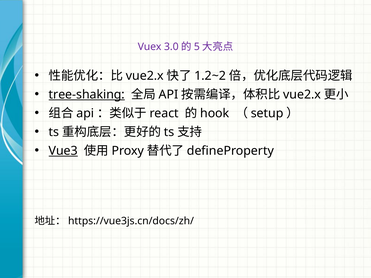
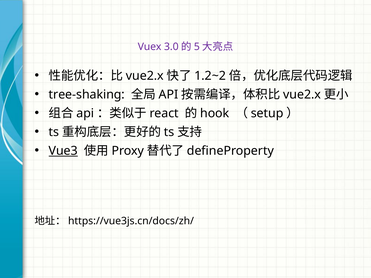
tree-shaking underline: present -> none (87, 95)
